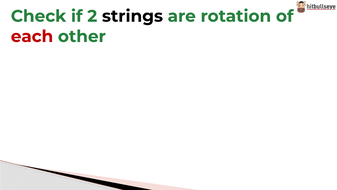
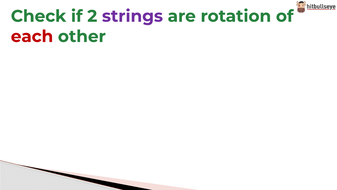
strings colour: black -> purple (132, 16)
